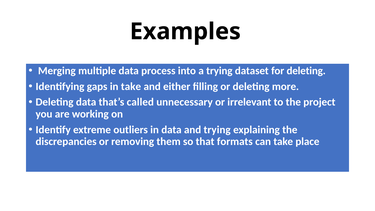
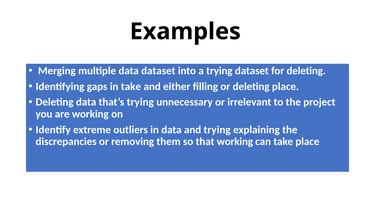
data process: process -> dataset (158, 71)
deleting more: more -> place (285, 86)
that’s called: called -> trying (140, 102)
that formats: formats -> working (235, 141)
